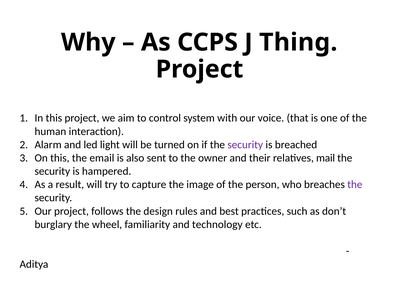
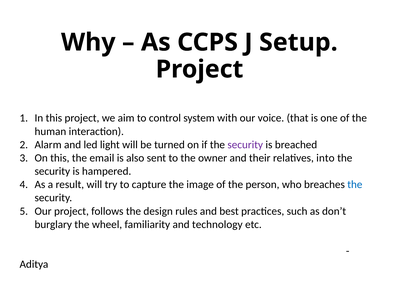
Thing: Thing -> Setup (298, 42)
mail: mail -> into (325, 158)
the colour: purple -> blue (355, 185)
